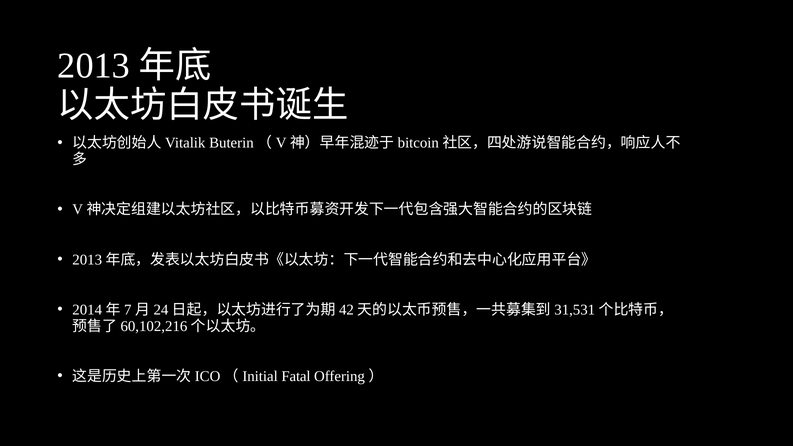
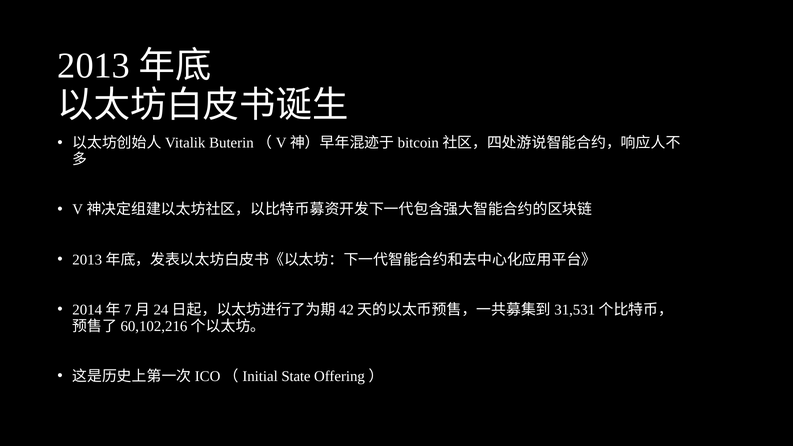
Fatal: Fatal -> State (296, 376)
